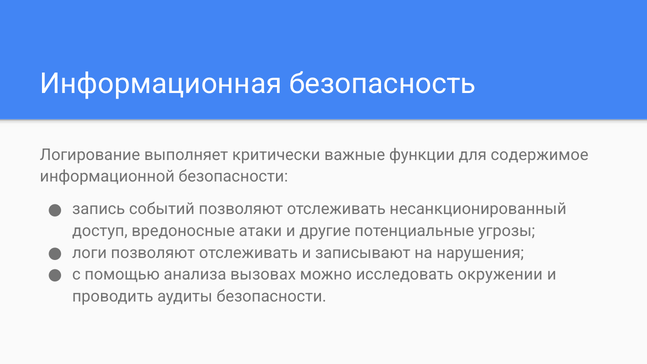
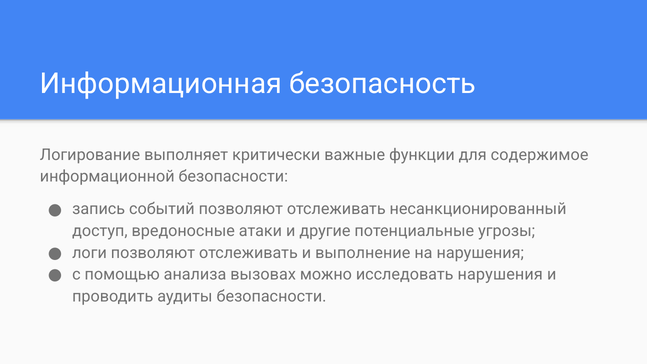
записывают: записывают -> выполнение (363, 253)
исследовать окружении: окружении -> нарушения (500, 275)
